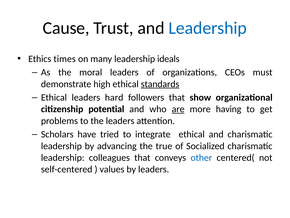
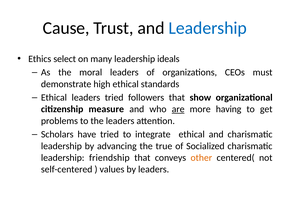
times: times -> select (65, 59)
standards underline: present -> none (160, 84)
leaders hard: hard -> tried (114, 97)
potential: potential -> measure (106, 109)
colleagues: colleagues -> friendship (109, 157)
other colour: blue -> orange (201, 157)
